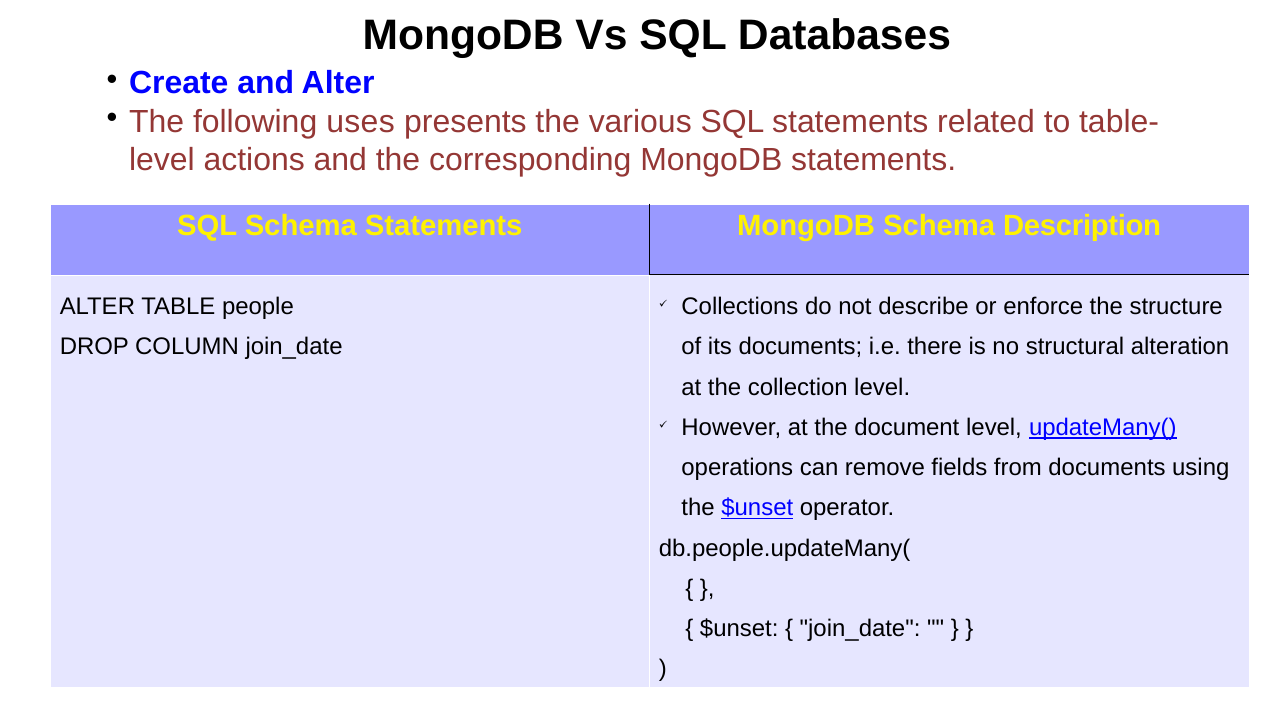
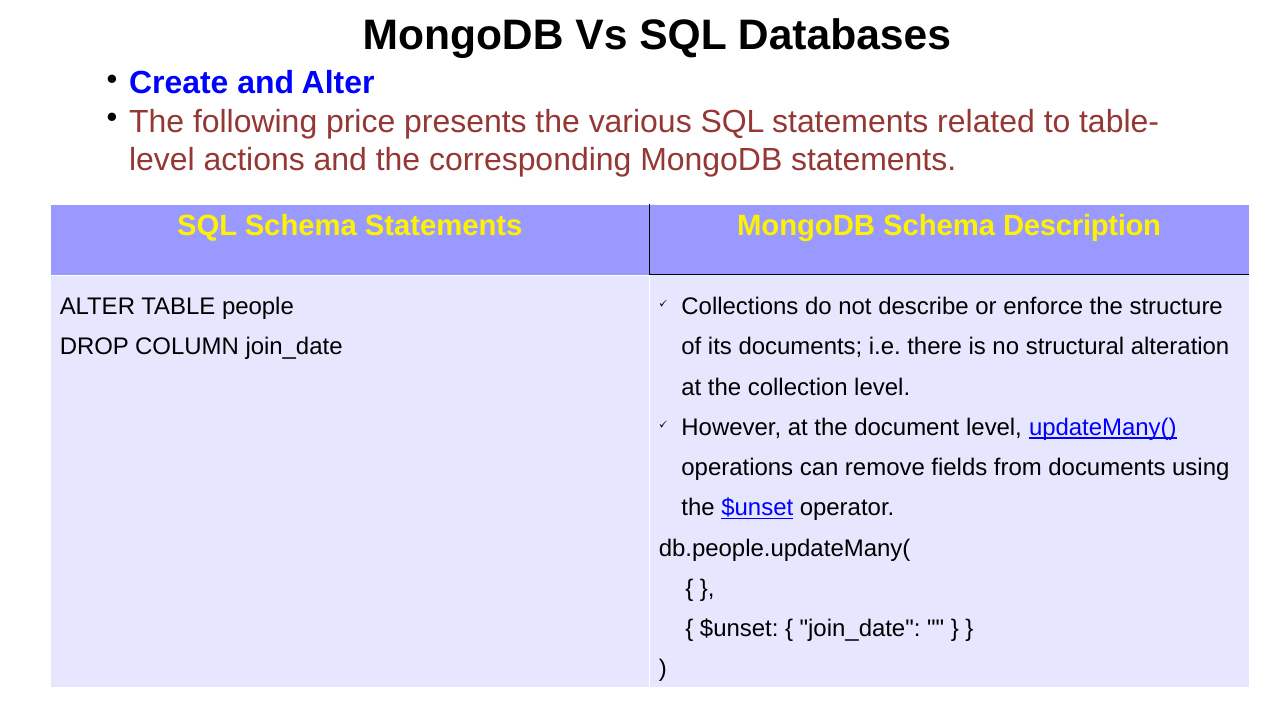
uses: uses -> price (361, 122)
